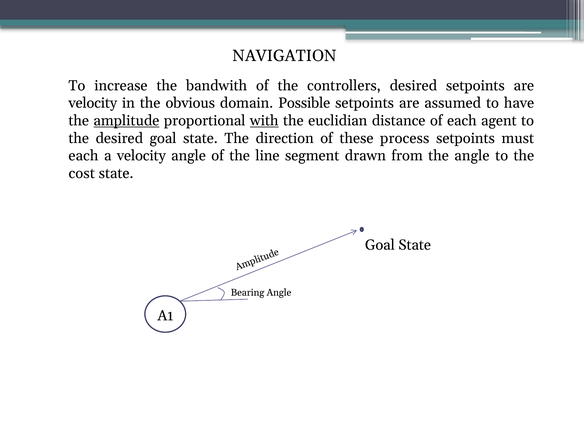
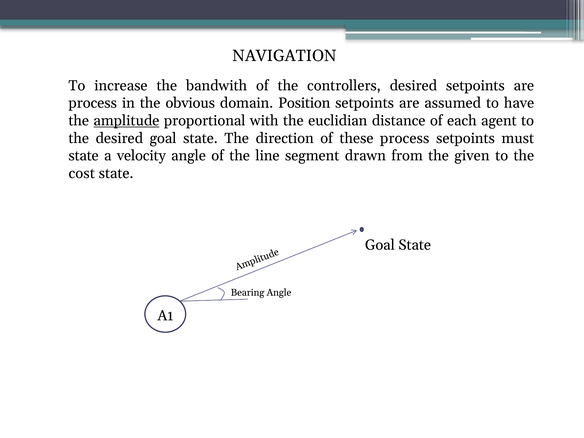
velocity: velocity -> process (93, 103)
Possible: Possible -> Position (304, 103)
with underline: present -> none (264, 121)
each: each -> state (84, 156)
the angle: angle -> given (472, 156)
